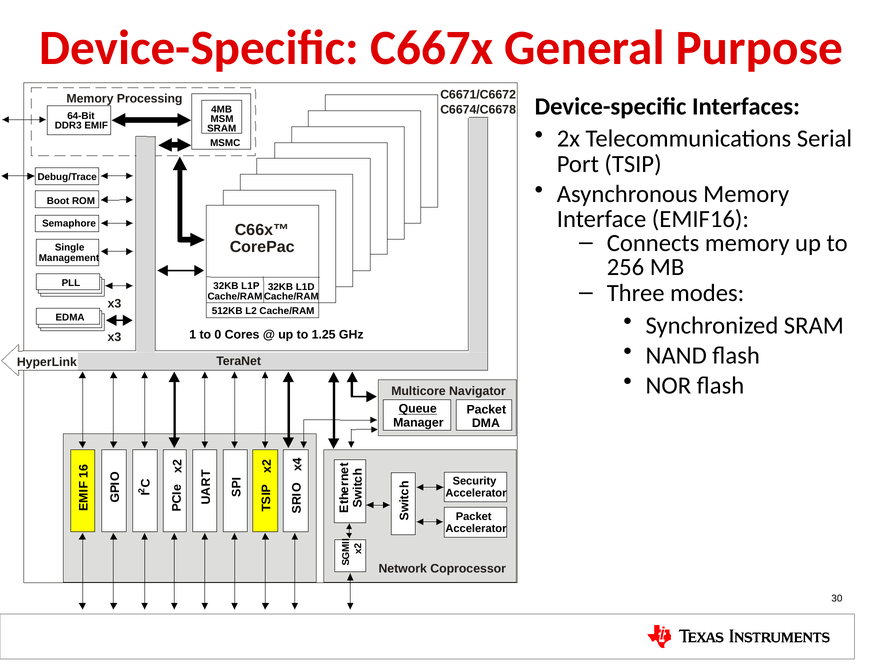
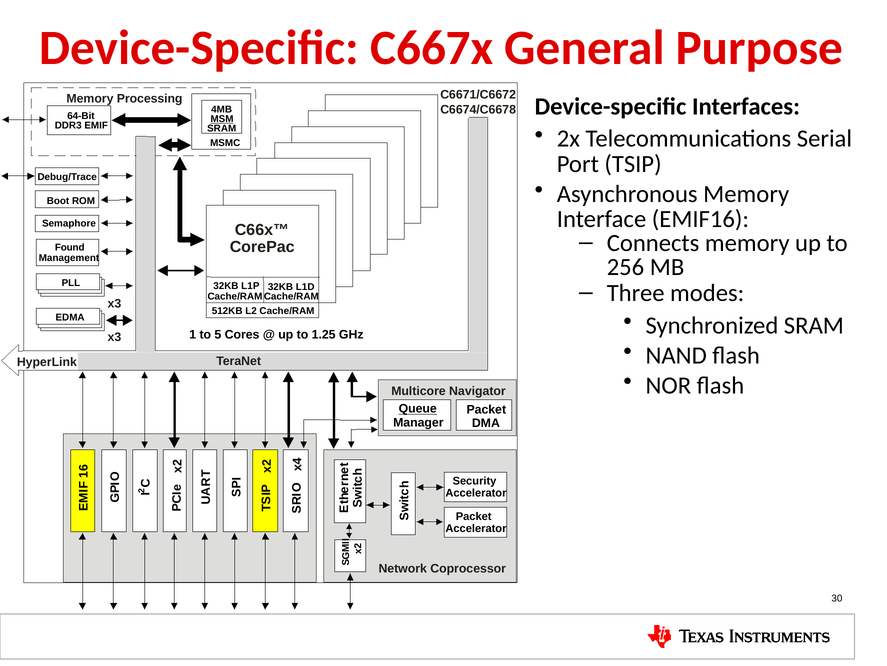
MSM underline: none -> present (222, 119)
Single: Single -> Found (70, 247)
0: 0 -> 5 (218, 335)
